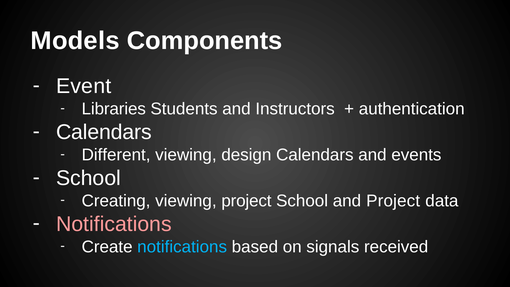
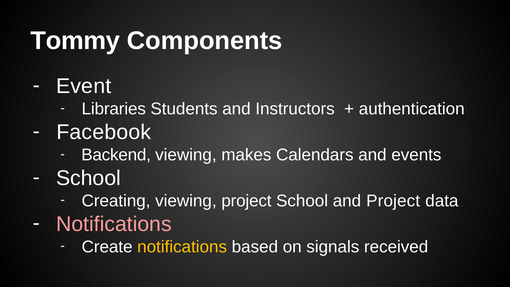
Models: Models -> Tommy (75, 41)
Calendars: Calendars -> Facebook (104, 132)
Different: Different -> Backend (116, 155)
design: design -> makes (246, 155)
notifications colour: light blue -> yellow (182, 247)
